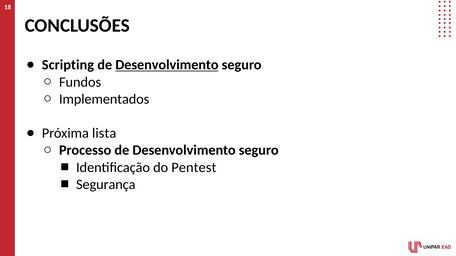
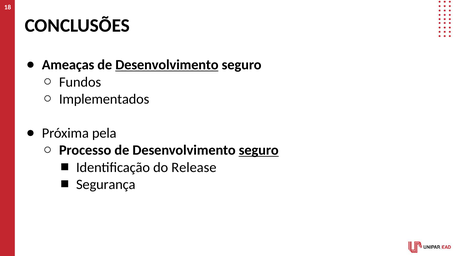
Scripting: Scripting -> Ameaças (68, 65)
lista: lista -> pela (104, 133)
seguro underline: none -> present (259, 151)
Pentest: Pentest -> Release (194, 168)
